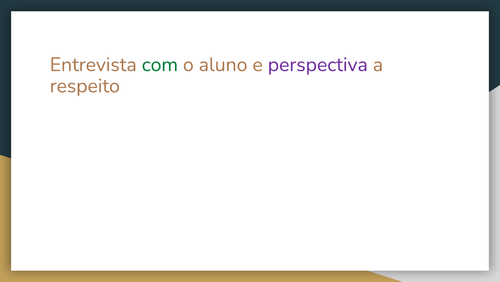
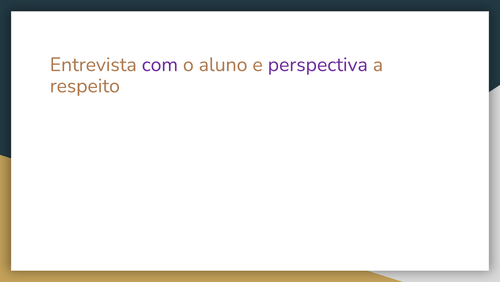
com colour: green -> purple (160, 64)
